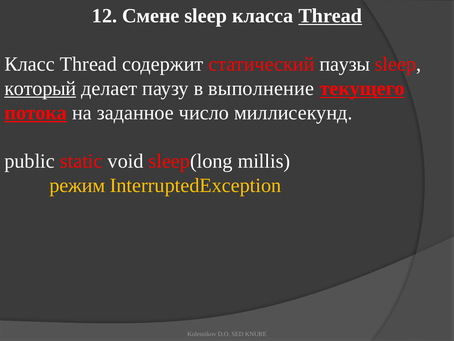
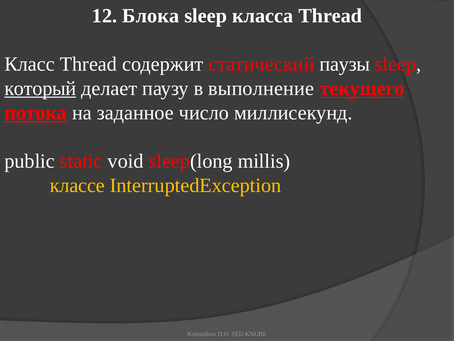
Смене: Смене -> Блока (151, 16)
Thread underline: present -> none (330, 16)
режим: режим -> классе (77, 185)
